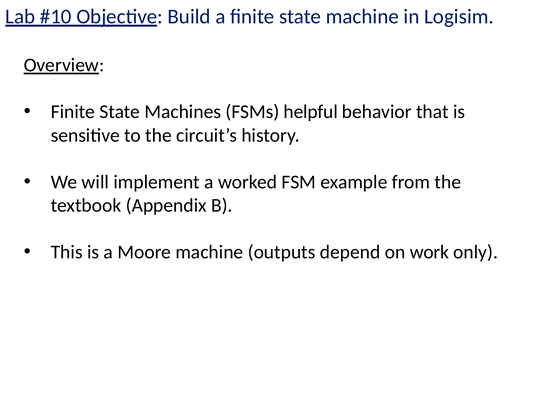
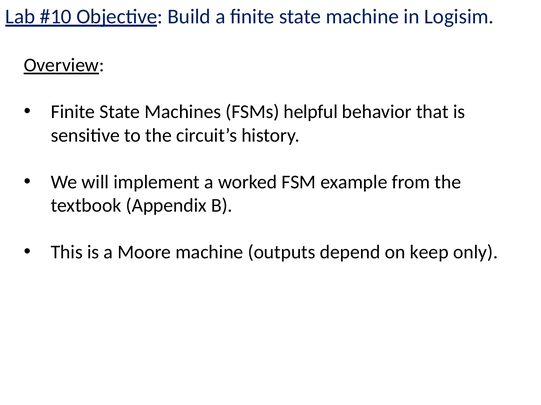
work: work -> keep (429, 253)
